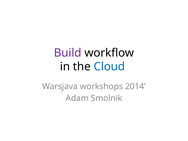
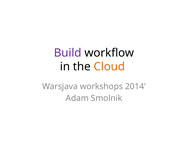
Cloud colour: blue -> orange (109, 67)
